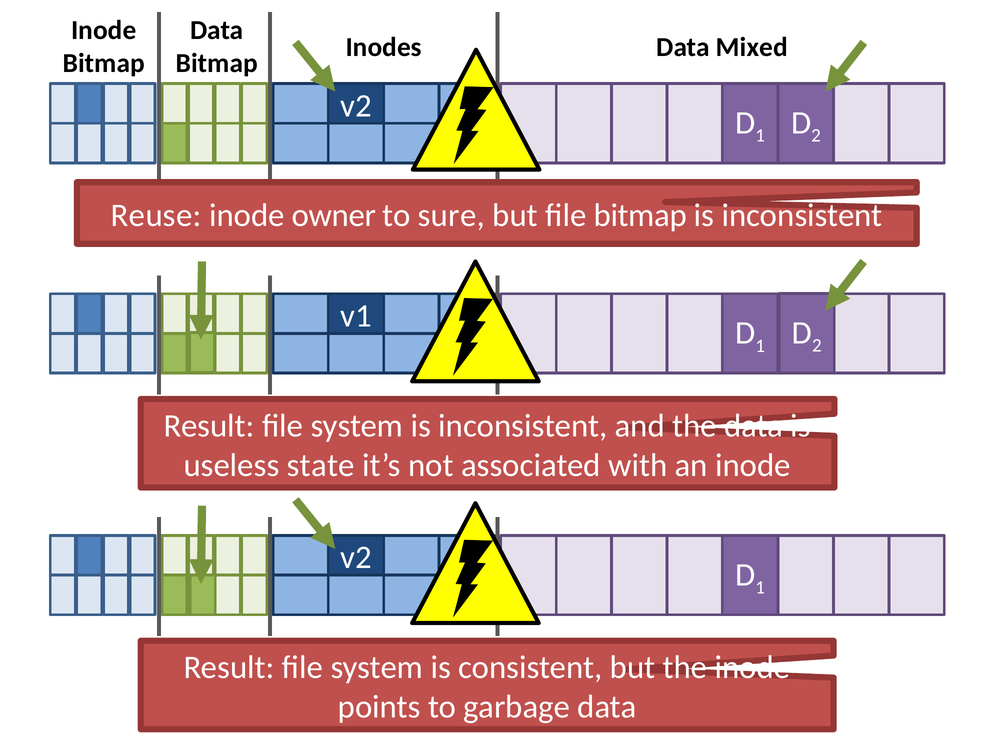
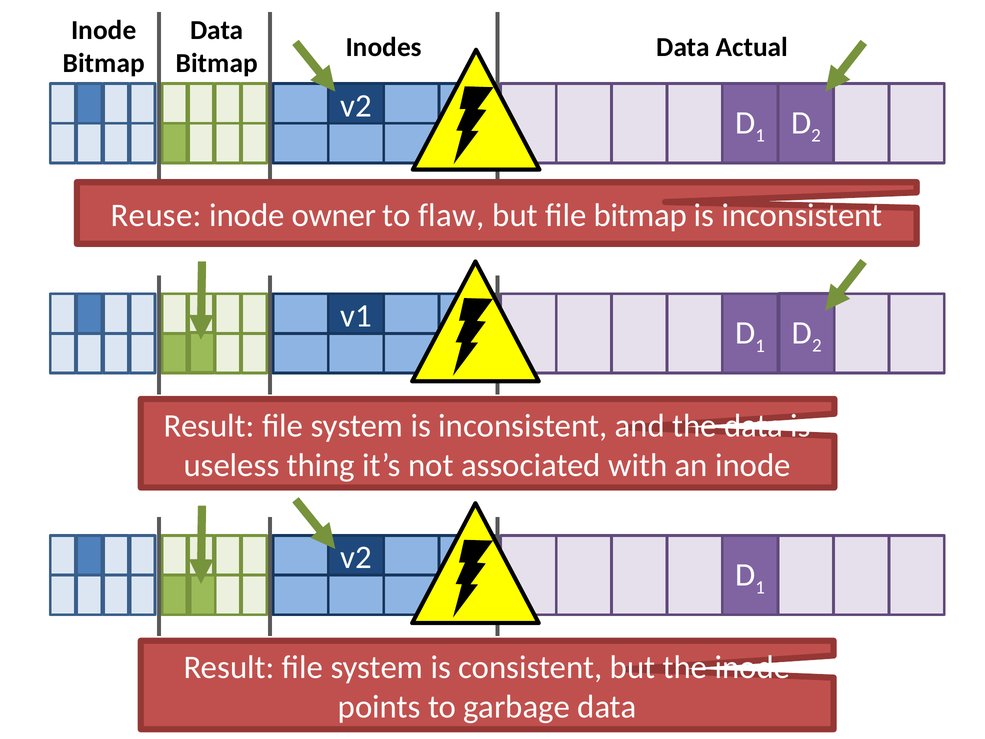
Mixed: Mixed -> Actual (752, 47)
sure: sure -> flaw (451, 215)
state: state -> thing (321, 465)
